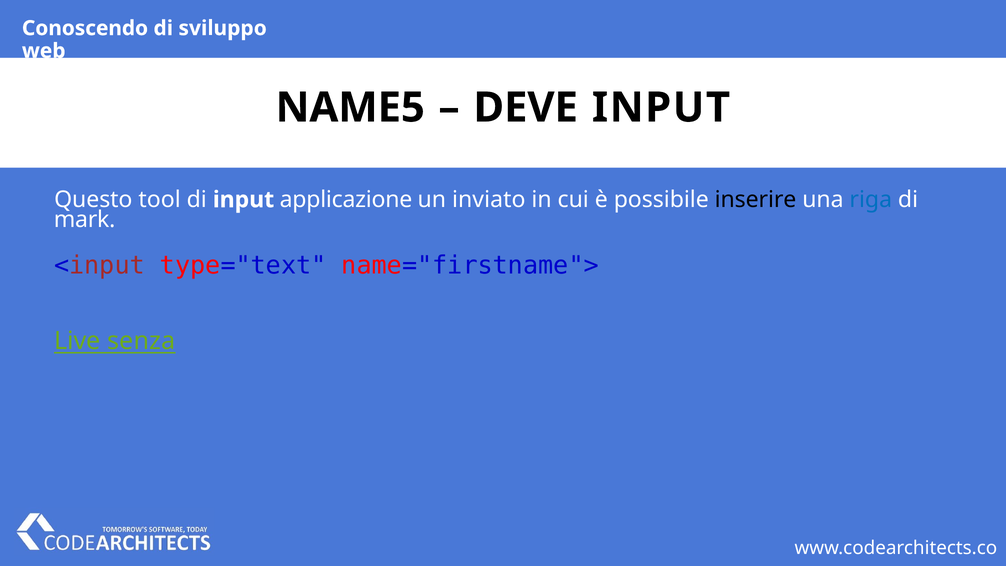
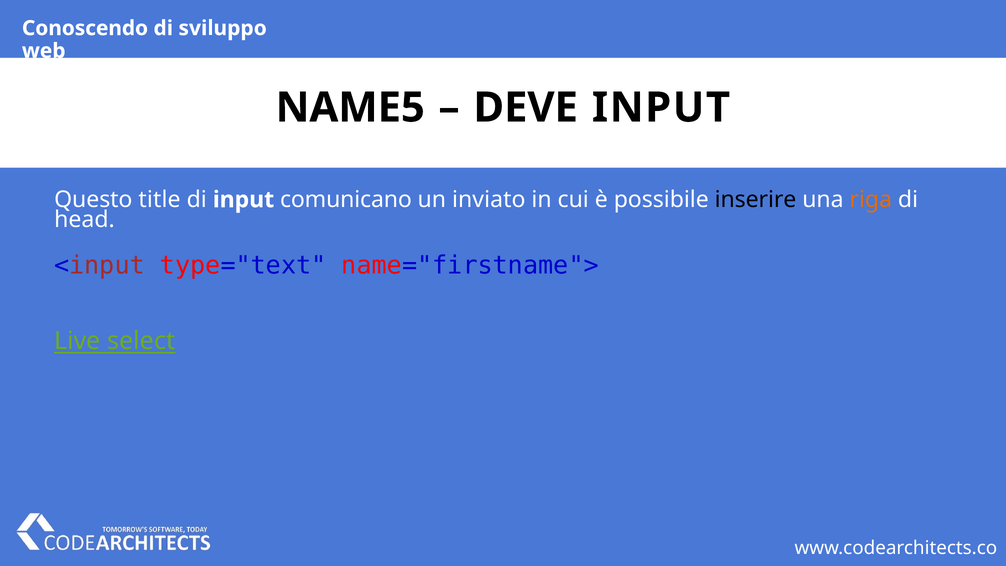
tool: tool -> title (160, 200)
applicazione: applicazione -> comunicano (346, 200)
riga colour: blue -> orange (871, 200)
mark: mark -> head (84, 220)
senza: senza -> select (141, 341)
